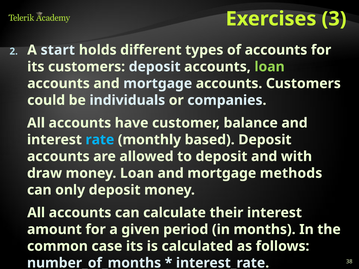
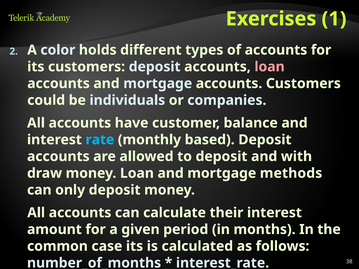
3: 3 -> 1 (334, 19)
start: start -> color (58, 50)
loan colour: light green -> pink (270, 67)
